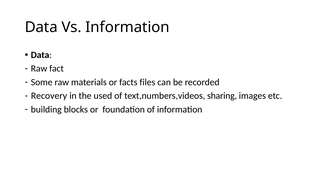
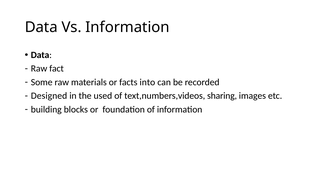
files: files -> into (147, 82)
Recovery: Recovery -> Designed (49, 96)
